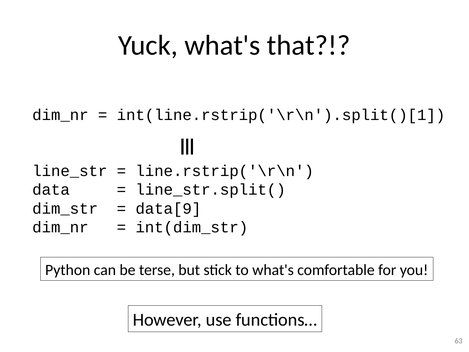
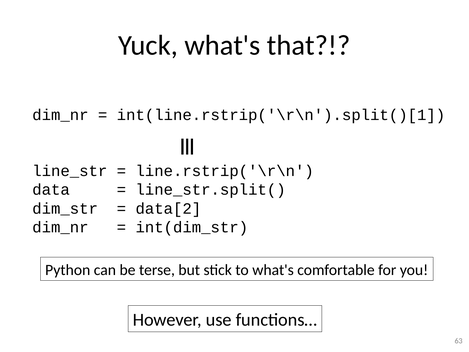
data[9: data[9 -> data[2 (168, 208)
